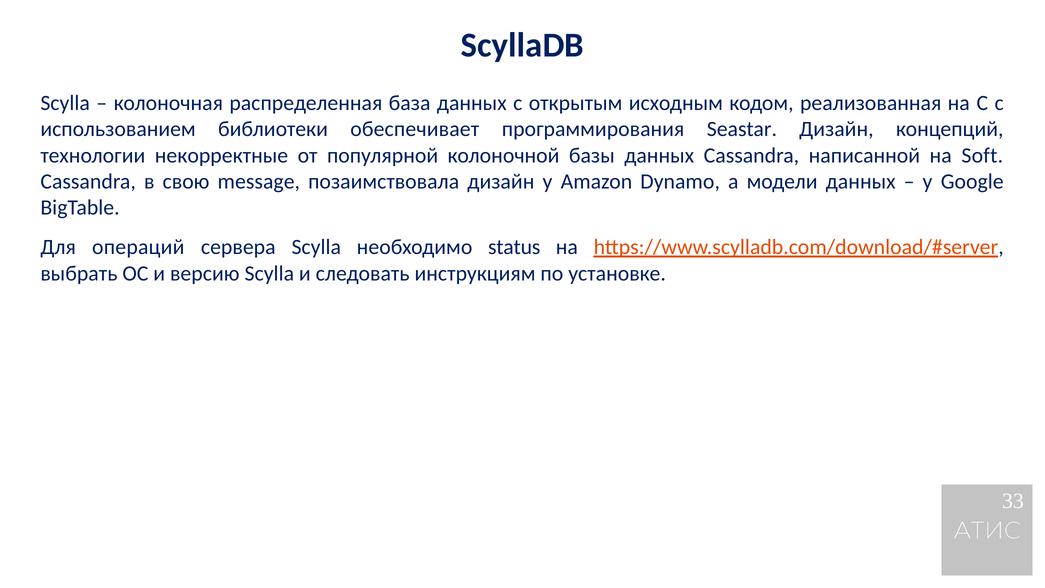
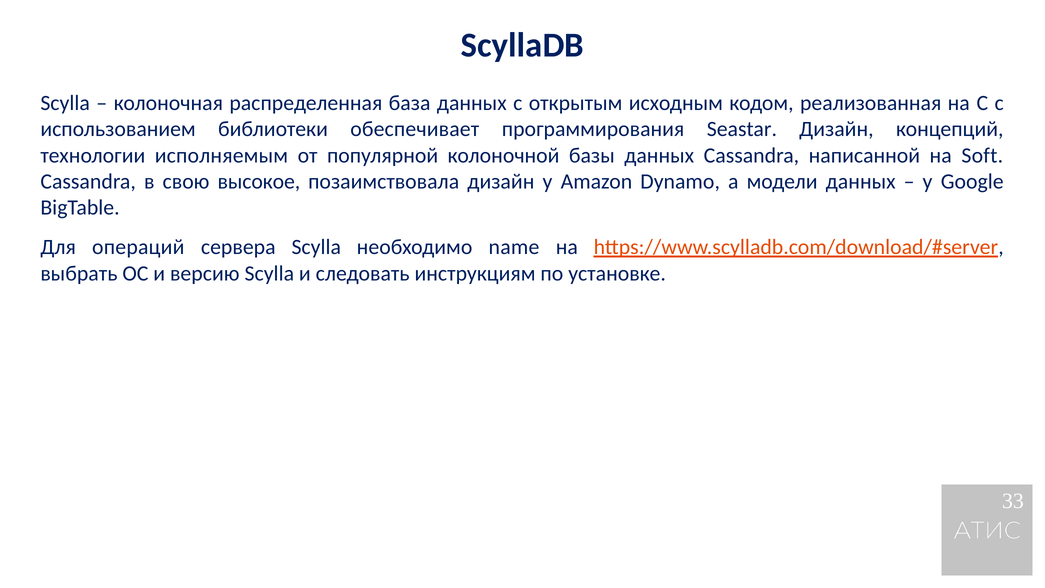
некорректные: некорректные -> исполняемым (221, 155)
message: message -> высокое (259, 182)
status: status -> name (514, 247)
